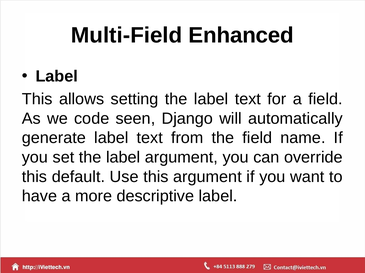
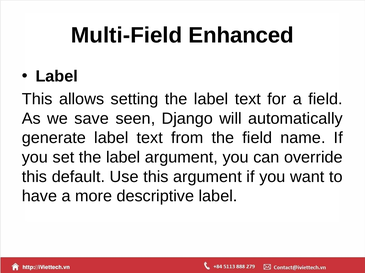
code: code -> save (92, 119)
